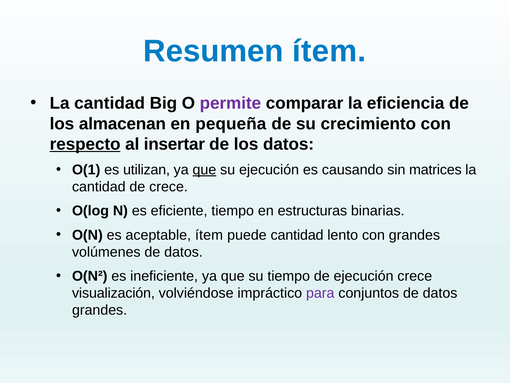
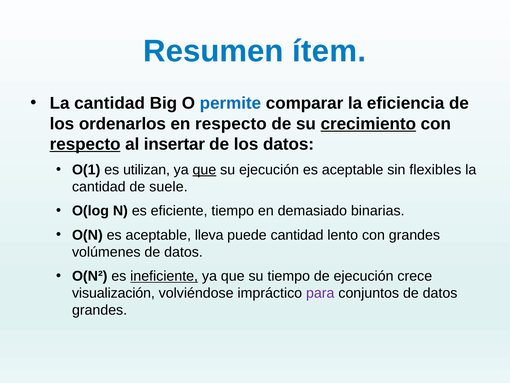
permite colour: purple -> blue (230, 103)
almacenan: almacenan -> ordenarlos (122, 124)
en pequeña: pequeña -> respecto (231, 124)
crecimiento underline: none -> present (368, 124)
ejecución es causando: causando -> aceptable (353, 170)
matrices: matrices -> flexibles (435, 170)
de crece: crece -> suele (168, 187)
estructuras: estructuras -> demasiado (312, 211)
aceptable ítem: ítem -> lleva (209, 235)
ineficiente underline: none -> present (164, 276)
